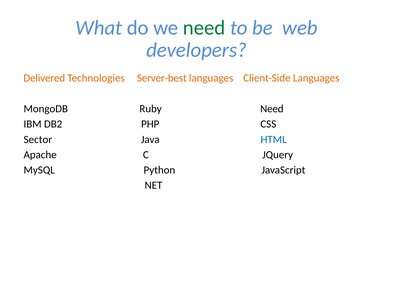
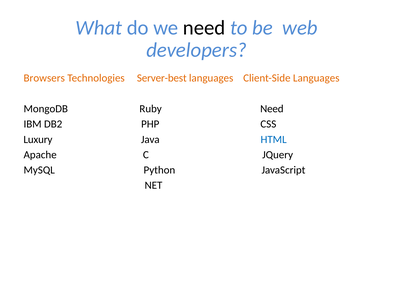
need colour: green -> black (204, 28)
Delivered: Delivered -> Browsers (44, 78)
Sector: Sector -> Luxury (38, 139)
